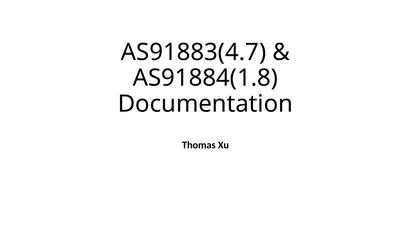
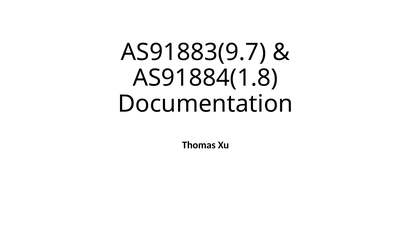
AS91883(4.7: AS91883(4.7 -> AS91883(9.7 (194, 52)
